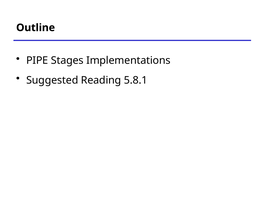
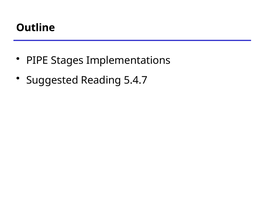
5.8.1: 5.8.1 -> 5.4.7 (136, 80)
